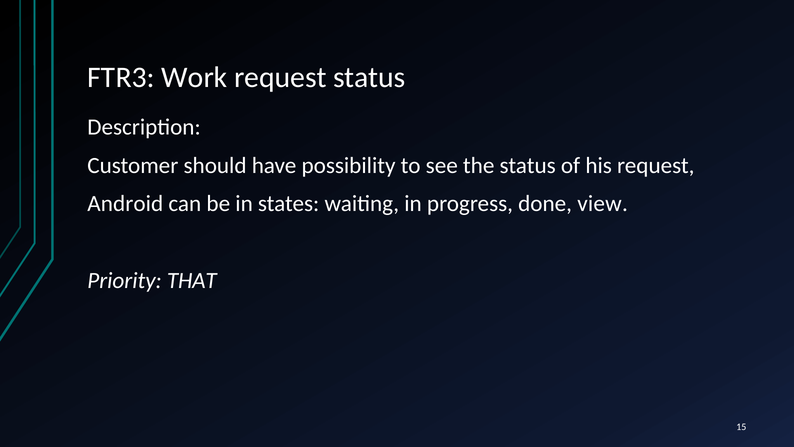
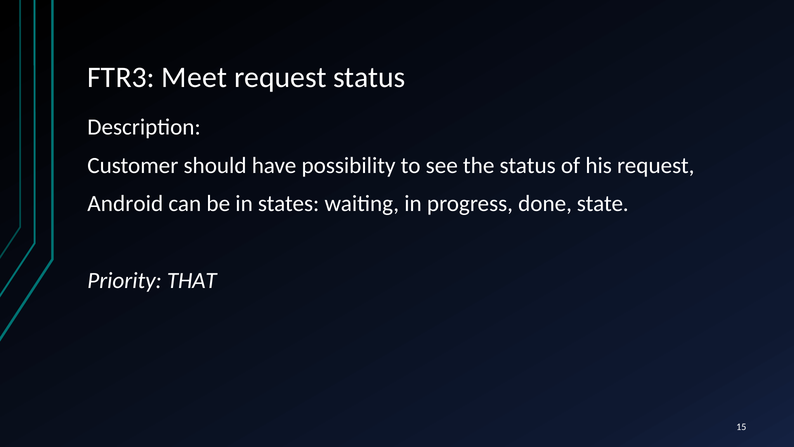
Work: Work -> Meet (194, 77)
view: view -> state (603, 204)
